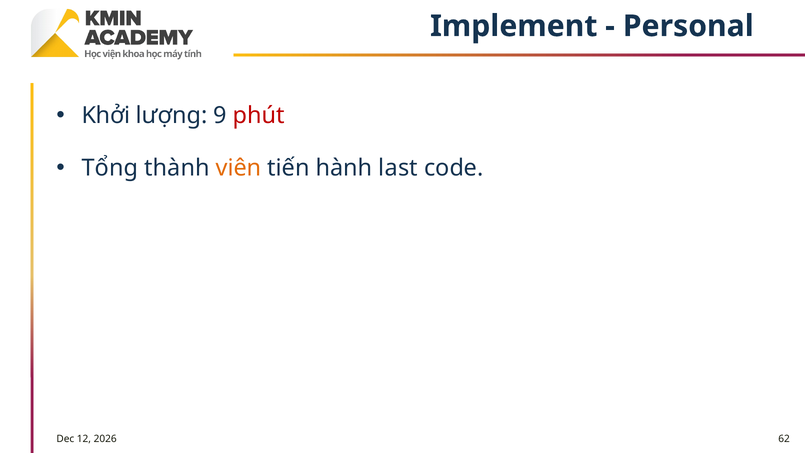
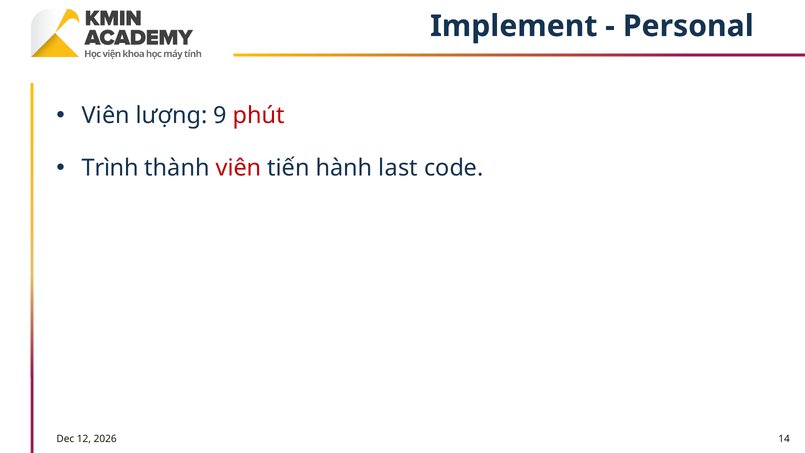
Khởi: Khởi -> Viên (106, 116)
Tổng: Tổng -> Trình (110, 168)
viên colour: orange -> red (238, 168)
62: 62 -> 14 (784, 439)
